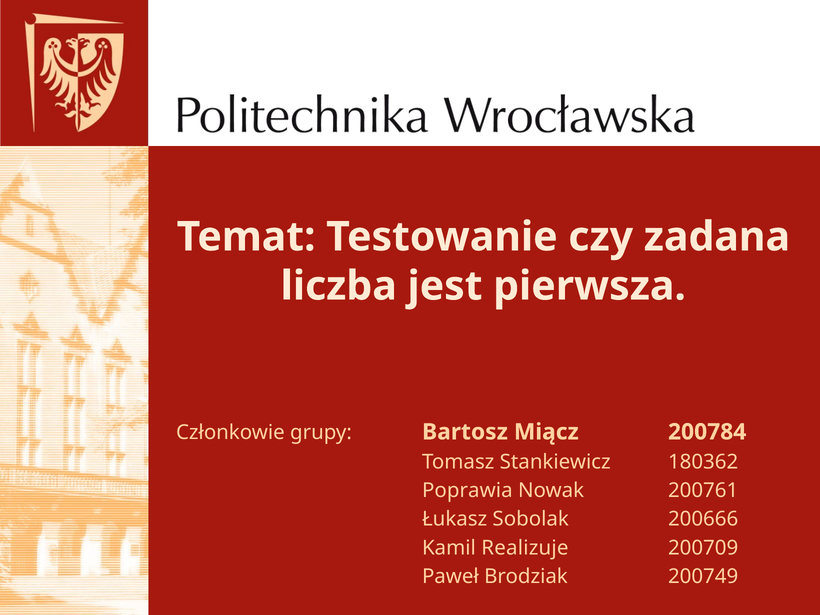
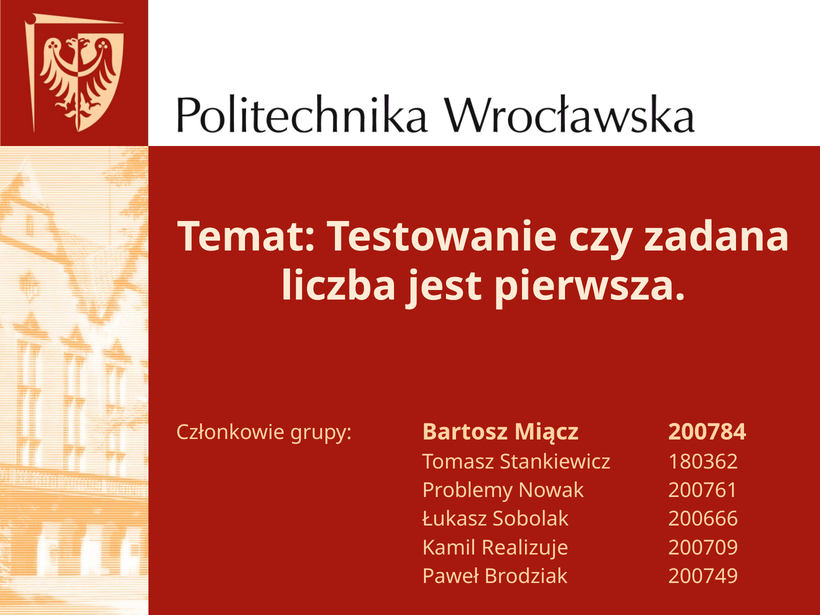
Poprawia: Poprawia -> Problemy (467, 491)
